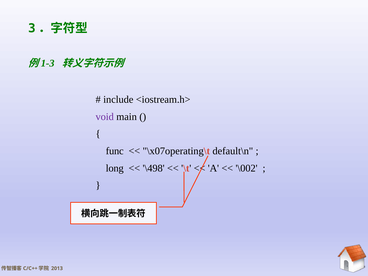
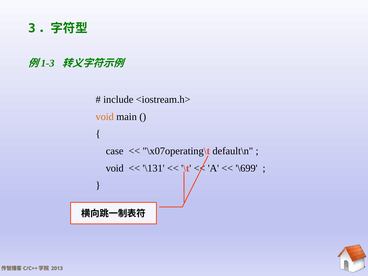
void colour: purple -> orange (105, 117)
func: func -> case (115, 151)
long: long -> void (115, 168)
\498: \498 -> \131 (154, 168)
\002: \002 -> \699 (247, 168)
